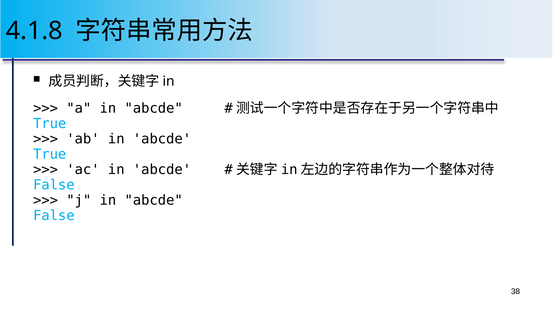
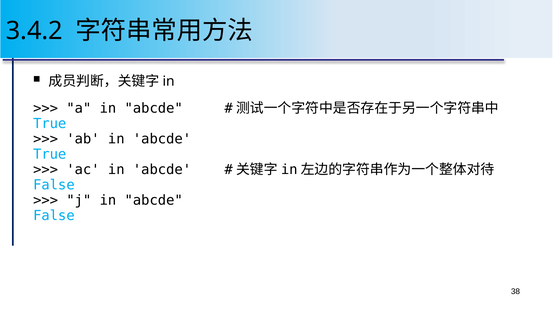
4.1.8: 4.1.8 -> 3.4.2 (34, 31)
